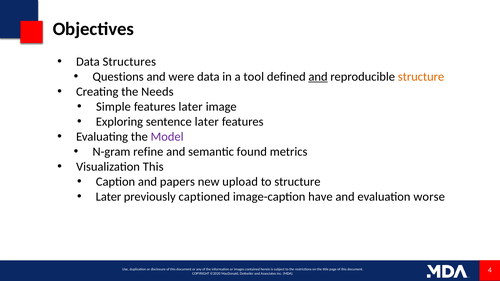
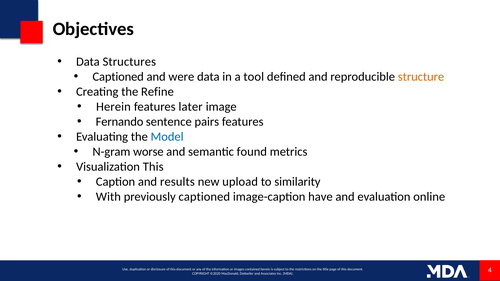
Questions: Questions -> Captioned (118, 77)
and underline: present -> none (318, 77)
Needs: Needs -> Refine (157, 92)
Simple: Simple -> Herein (113, 107)
Exploring: Exploring -> Fernando (120, 122)
sentence later: later -> pairs (207, 122)
Model colour: purple -> blue (167, 137)
refine: refine -> worse (148, 152)
papers: papers -> results (177, 182)
to structure: structure -> similarity (297, 182)
Later: Later -> With (108, 197)
worse: worse -> online (429, 197)
